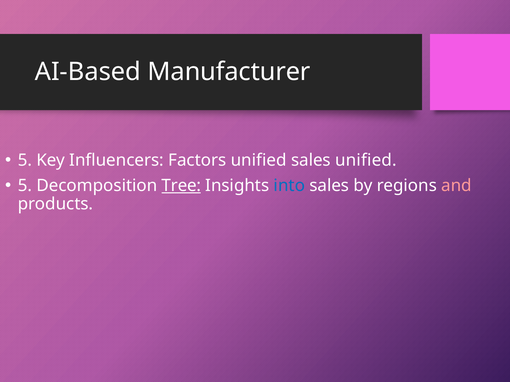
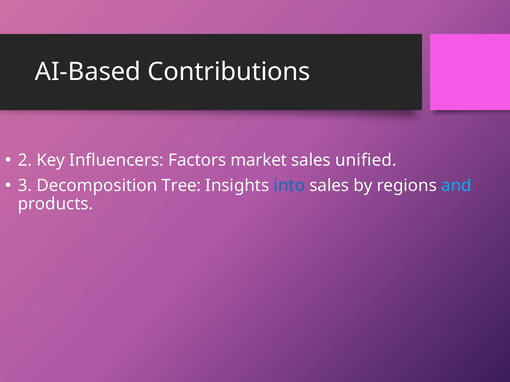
Manufacturer: Manufacturer -> Contributions (229, 72)
5: 5 -> 2 (25, 160)
Factors unified: unified -> market (259, 160)
5: 5 -> 3 (25, 186)
Tree underline: present -> none (181, 186)
and colour: pink -> light blue (456, 186)
